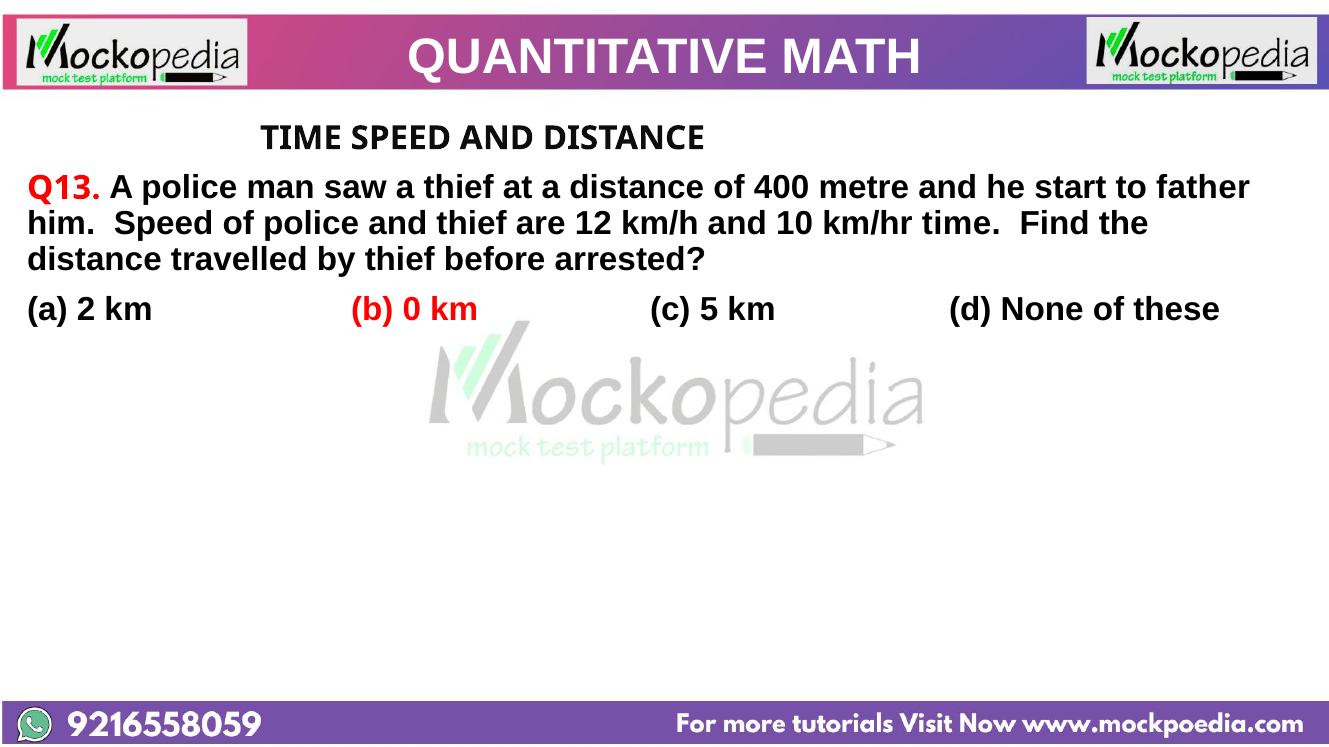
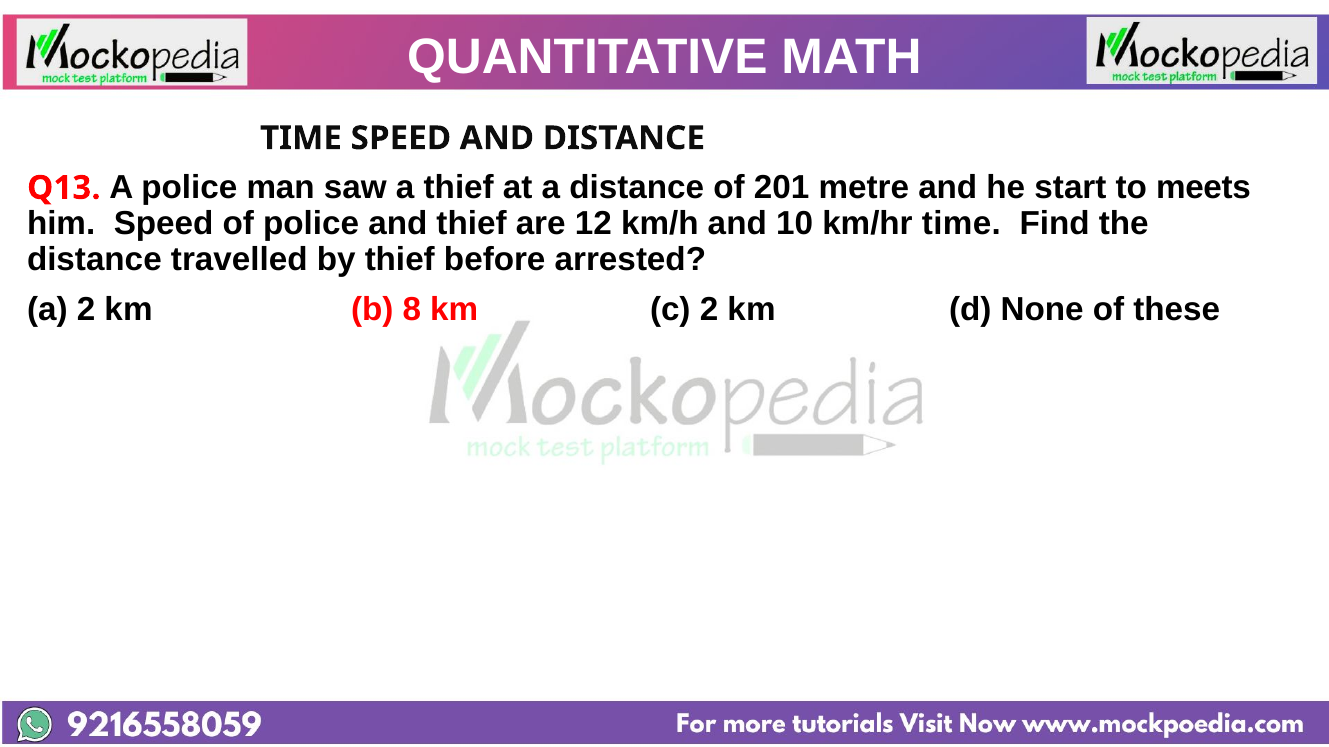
400: 400 -> 201 (782, 188)
father: father -> meets (1203, 188)
0: 0 -> 8 (412, 309)
c 5: 5 -> 2 (709, 309)
